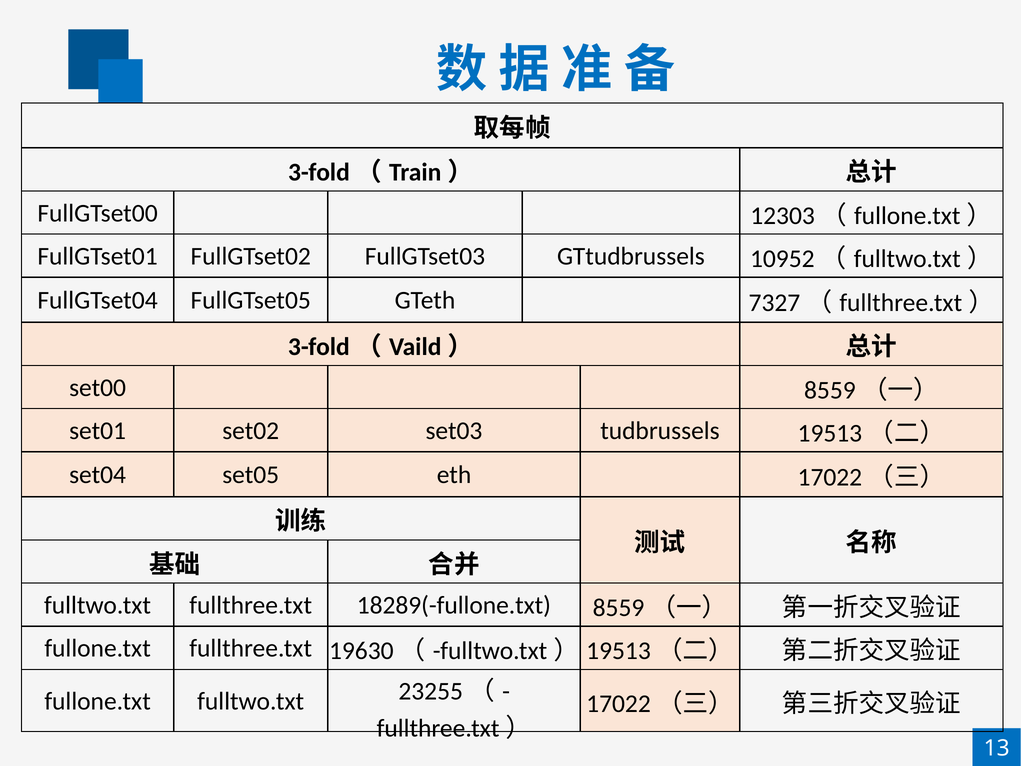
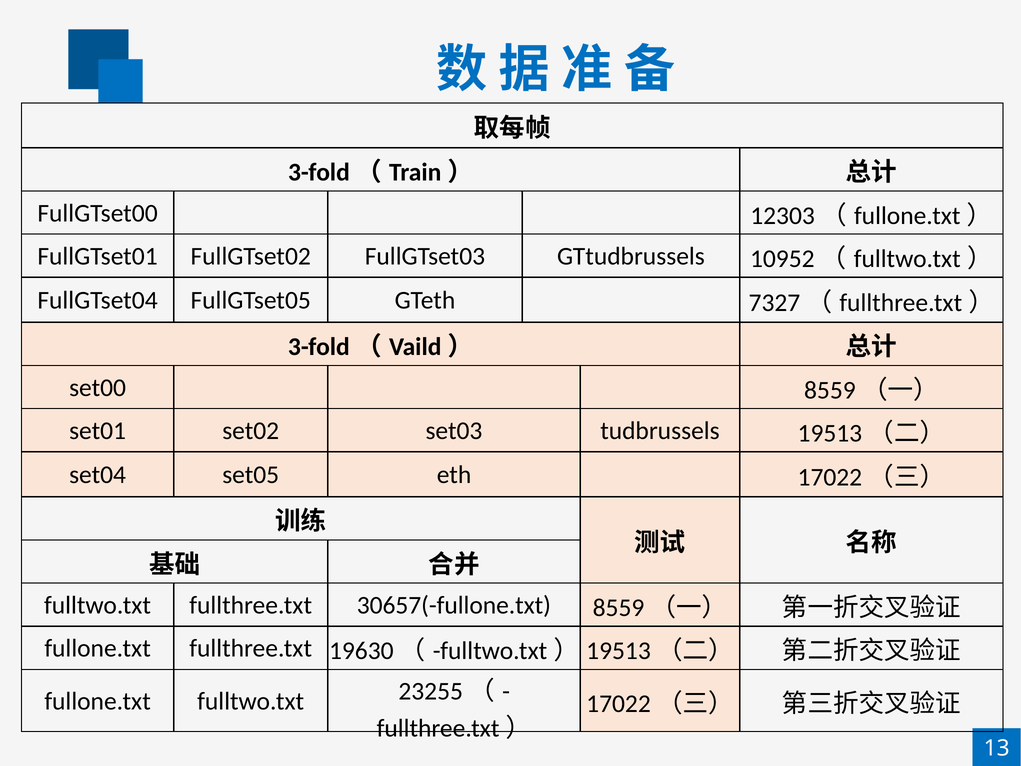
18289(-fullone.txt: 18289(-fullone.txt -> 30657(-fullone.txt (454, 605)
